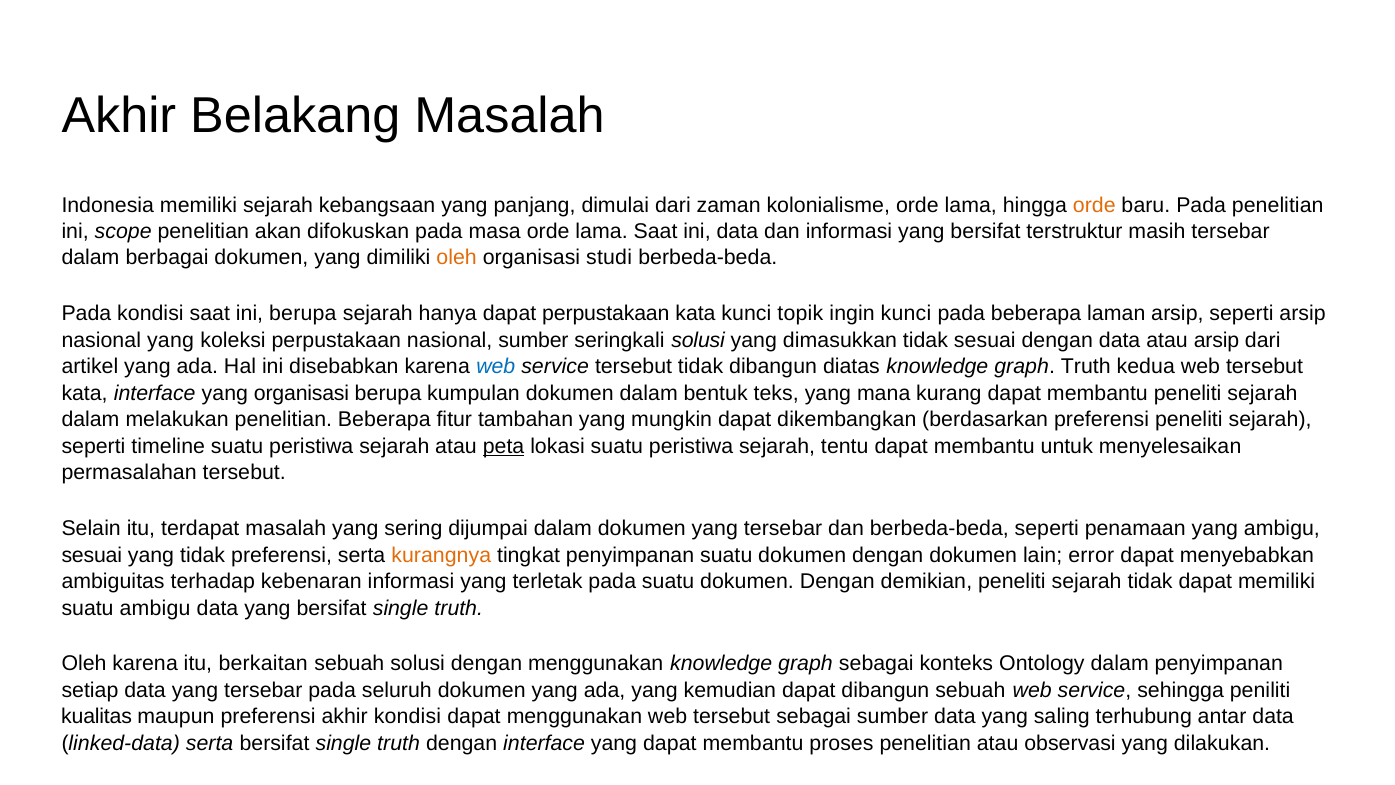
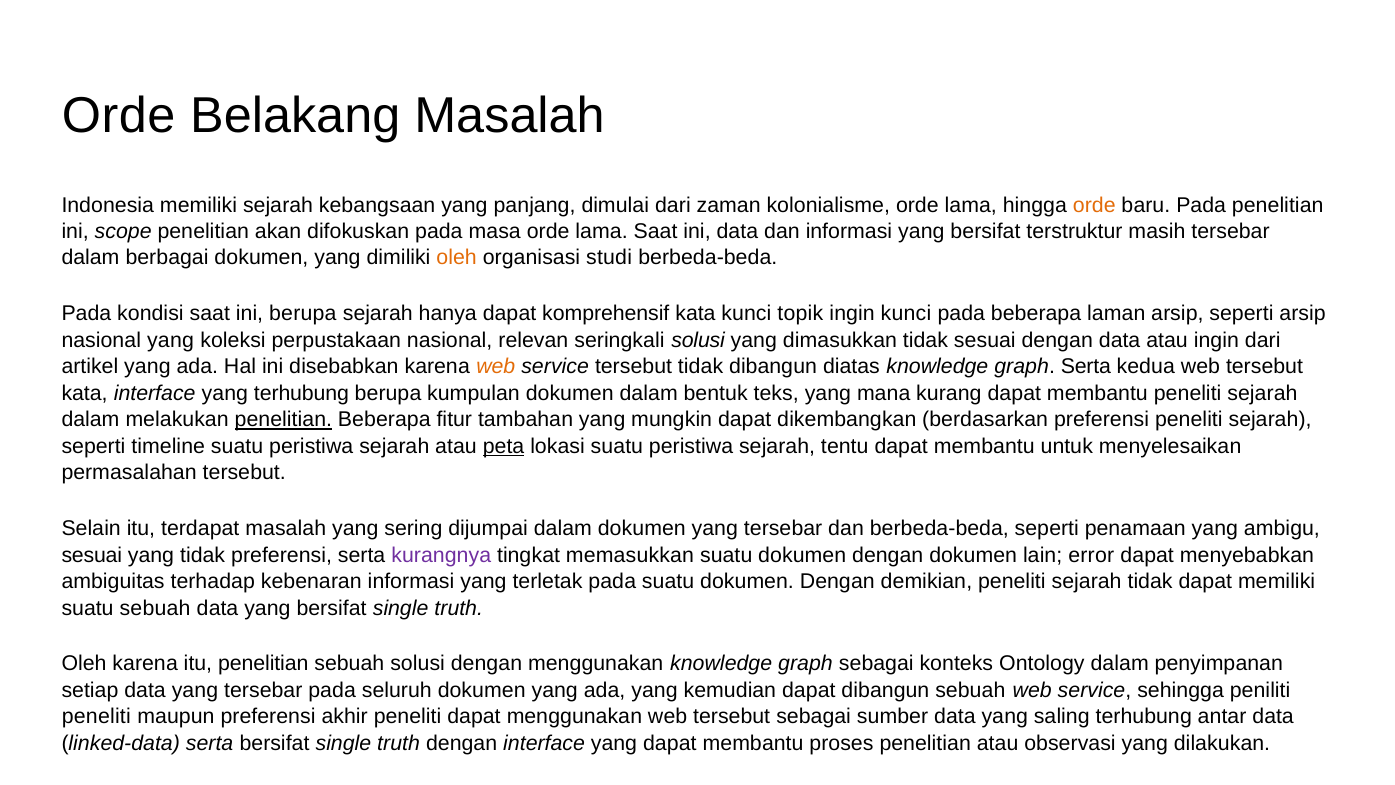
Akhir: Akhir -> Orde (119, 116)
dapat perpustakaan: perpustakaan -> komprehensif (606, 314)
nasional sumber: sumber -> relevan (533, 340)
atau arsip: arsip -> ingin (1216, 340)
web colour: blue -> orange (496, 367)
graph Truth: Truth -> Serta (1086, 367)
yang organisasi: organisasi -> terhubung (302, 393)
penelitian underline: none -> present (283, 420)
kurangnya colour: orange -> purple (441, 555)
tingkat penyimpanan: penyimpanan -> memasukkan (630, 555)
suatu ambigu: ambigu -> sebuah (155, 608)
itu berkaitan: berkaitan -> penelitian (263, 664)
kualitas: kualitas -> peneliti (96, 717)
akhir kondisi: kondisi -> peneliti (408, 717)
